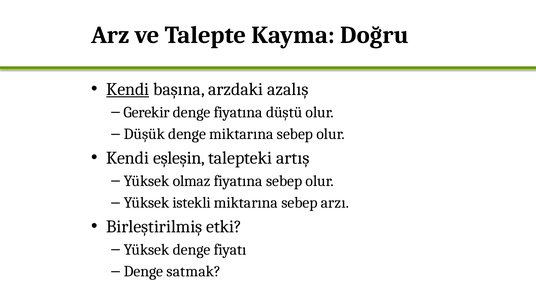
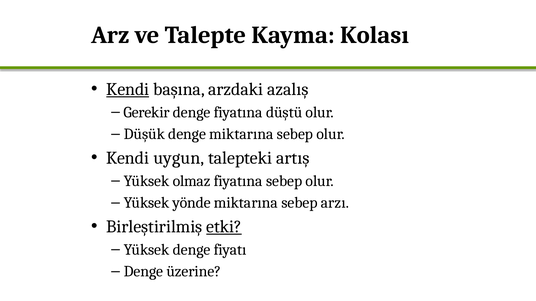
Doğru: Doğru -> Kolası (375, 35)
eşleşin: eşleşin -> uygun (179, 158)
istekli: istekli -> yönde (192, 203)
etki underline: none -> present (224, 227)
satmak: satmak -> üzerine (194, 272)
